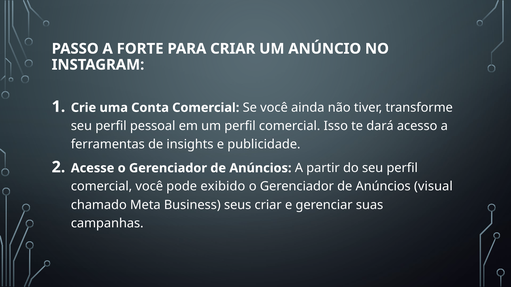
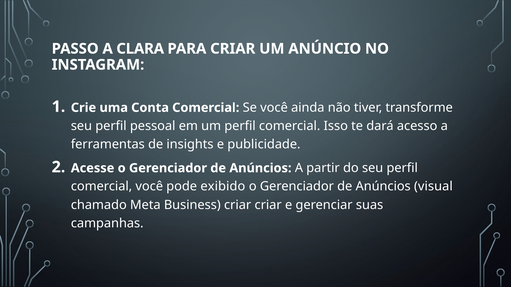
FORTE: FORTE -> CLARA (140, 49)
Business seus: seus -> criar (238, 205)
